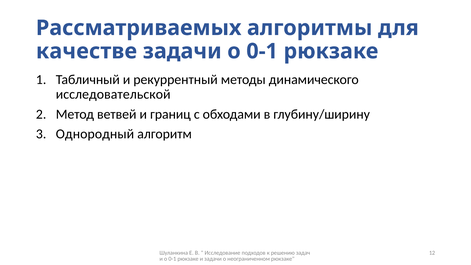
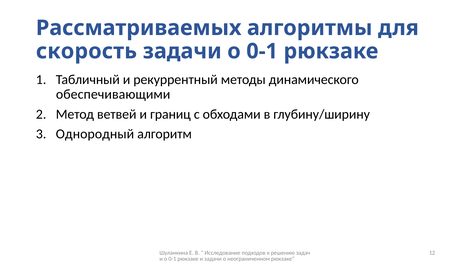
качестве: качестве -> скорость (86, 51)
исследовательской: исследовательской -> обеспечивающими (113, 94)
